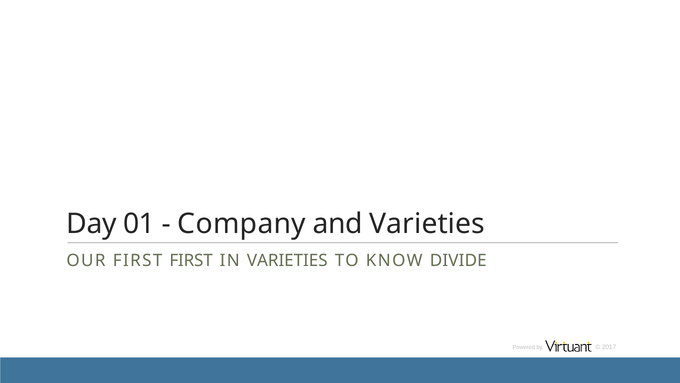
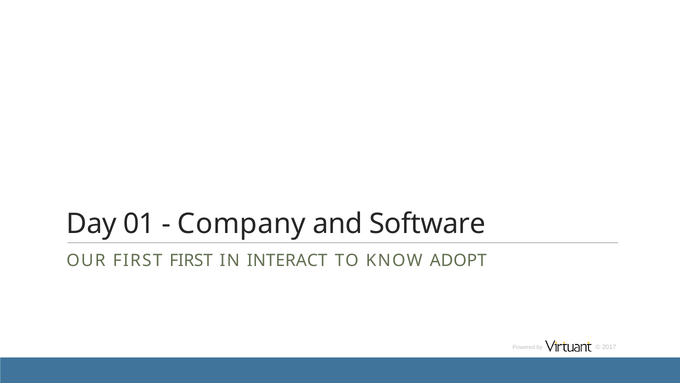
and Varieties: Varieties -> Software (427, 224)
IN VARIETIES: VARIETIES -> INTERACT (287, 260)
DIVIDE: DIVIDE -> ADOPT (458, 260)
